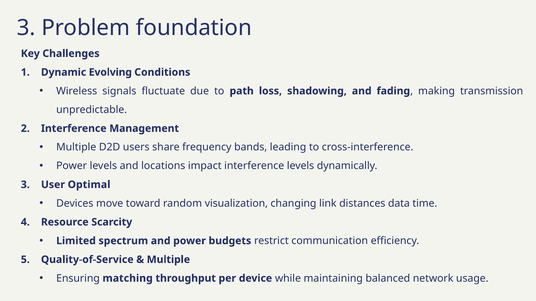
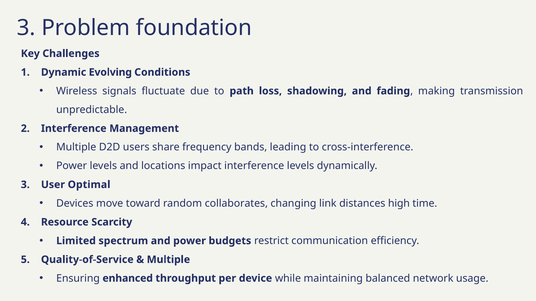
visualization: visualization -> collaborates (236, 204)
data: data -> high (399, 204)
matching: matching -> enhanced (128, 279)
